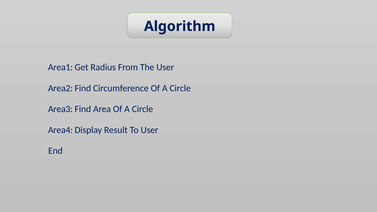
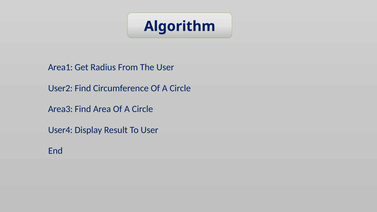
Area2: Area2 -> User2 (60, 88)
Area4: Area4 -> User4 (60, 130)
